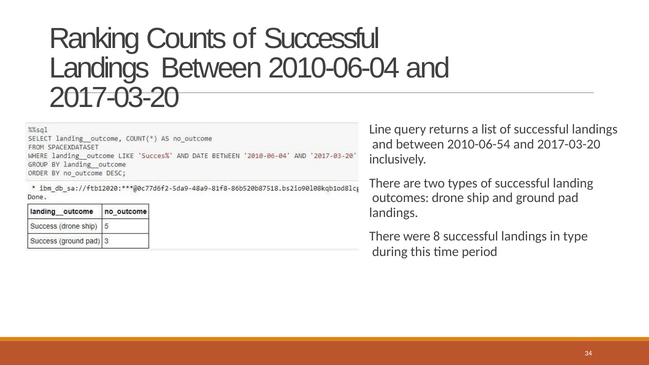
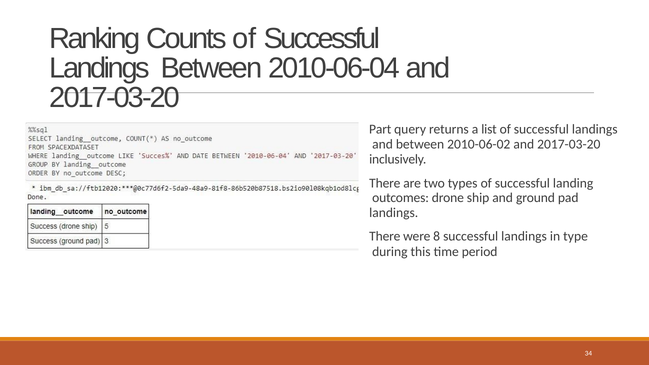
Line: Line -> Part (380, 130)
2010-06-54: 2010-06-54 -> 2010-06-02 (479, 144)
